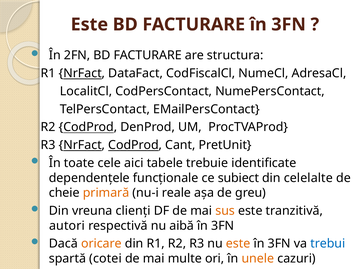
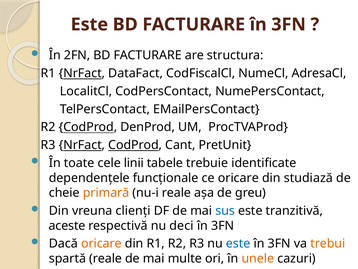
aici: aici -> linii (134, 163)
ce subiect: subiect -> oricare (238, 178)
celelalte: celelalte -> studiază (308, 178)
sus colour: orange -> blue (225, 210)
autori: autori -> aceste (67, 225)
aibă: aibă -> deci (182, 225)
este colour: orange -> blue (238, 243)
trebui colour: blue -> orange (328, 243)
spartă cotei: cotei -> reale (106, 258)
